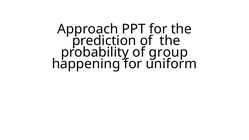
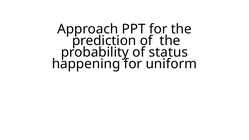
group: group -> status (168, 52)
